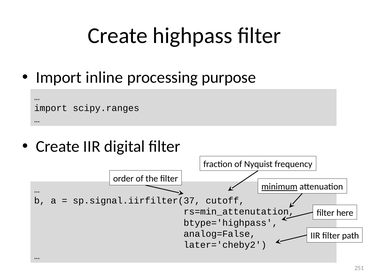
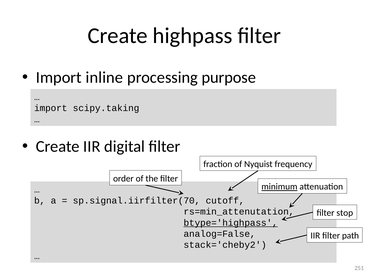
scipy.ranges: scipy.ranges -> scipy.taking (106, 108)
sp.signal.iirfilter(37: sp.signal.iirfilter(37 -> sp.signal.iirfilter(70 (137, 200)
here: here -> stop (345, 213)
btype='highpass underline: none -> present (231, 223)
later='cheby2: later='cheby2 -> stack='cheby2 (225, 245)
